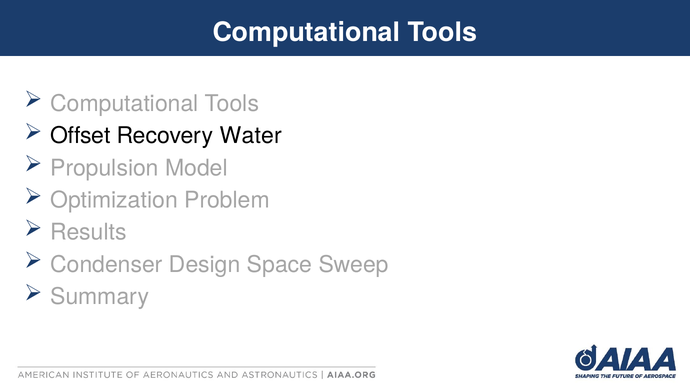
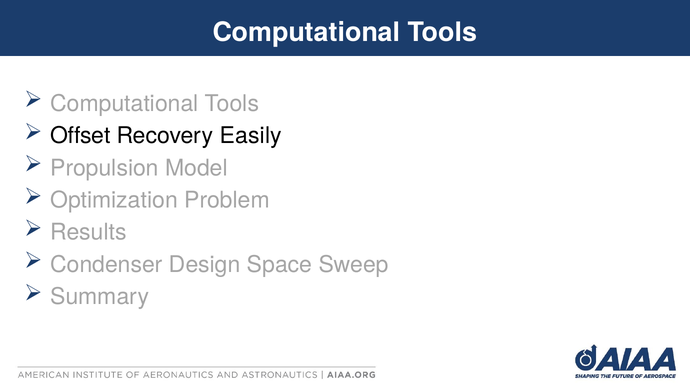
Water: Water -> Easily (251, 136)
